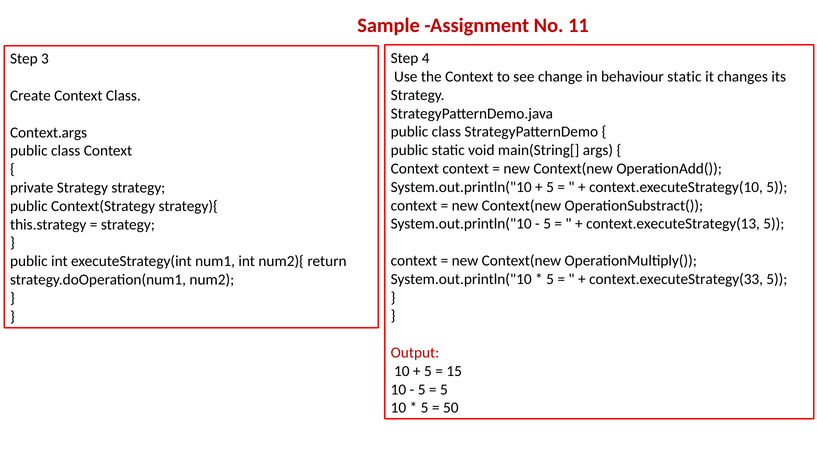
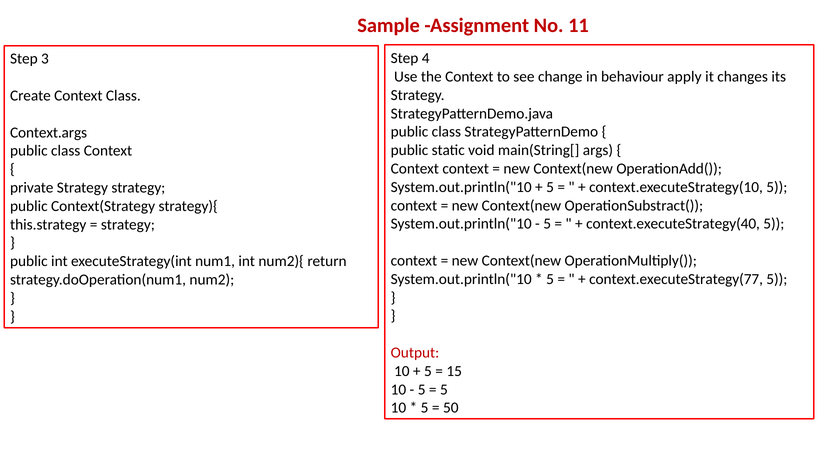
behaviour static: static -> apply (684, 77)
context.executeStrategy(13: context.executeStrategy(13 -> context.executeStrategy(40 (673, 224)
context.executeStrategy(33: context.executeStrategy(33 -> context.executeStrategy(77 (676, 279)
